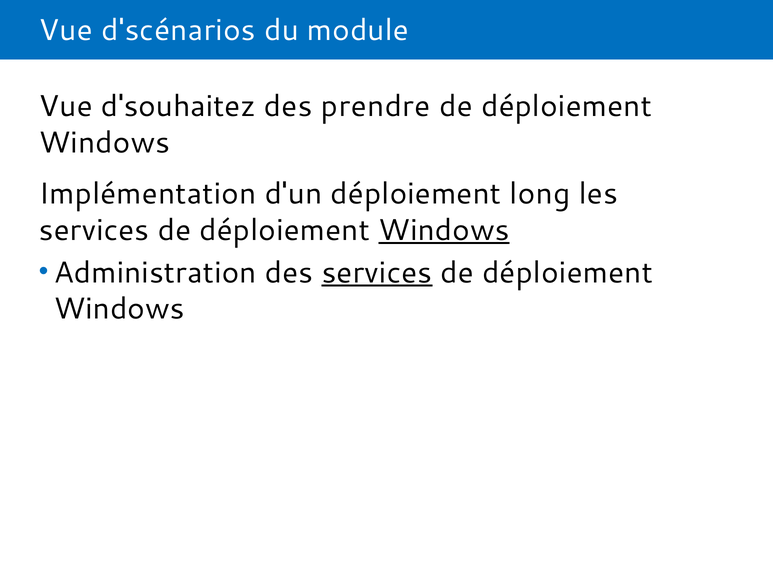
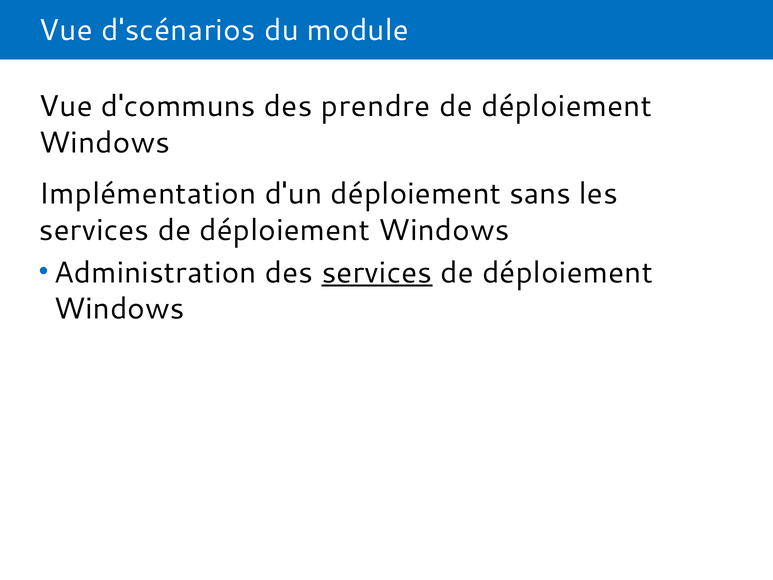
d'souhaitez: d'souhaitez -> d'communs (178, 106)
long: long -> sans (540, 194)
Windows underline: present -> none (444, 230)
